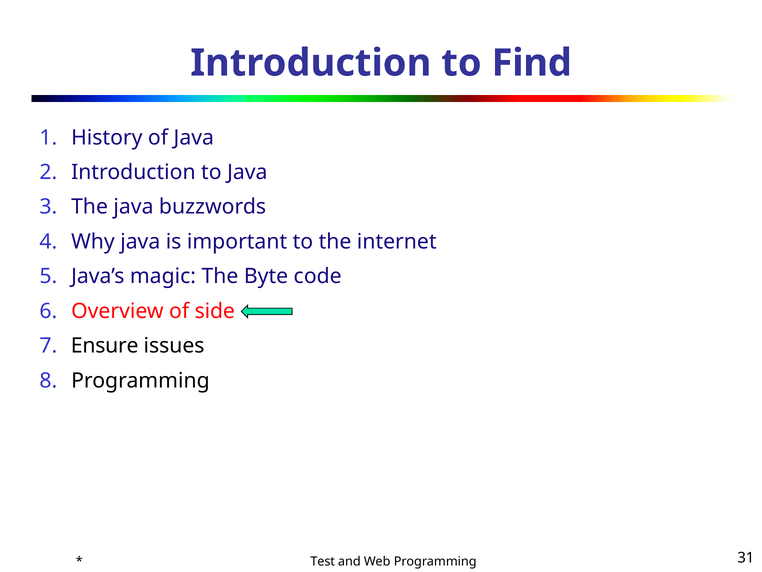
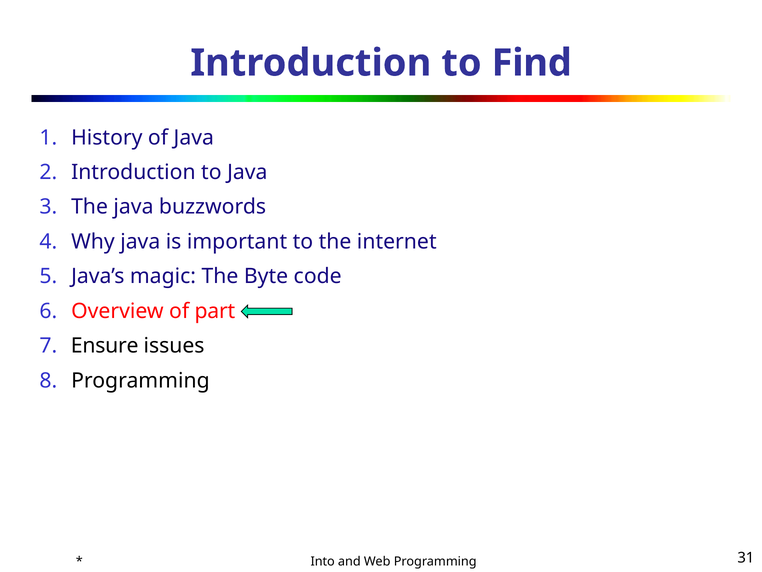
side: side -> part (215, 311)
Test: Test -> Into (323, 561)
